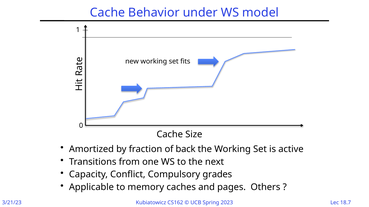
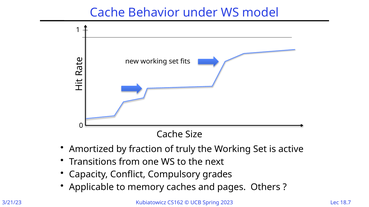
back: back -> truly (186, 149)
